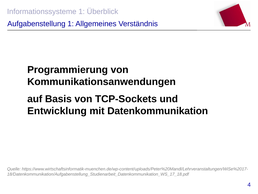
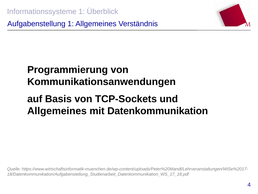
Entwicklung: Entwicklung -> Allgemeines (57, 111)
